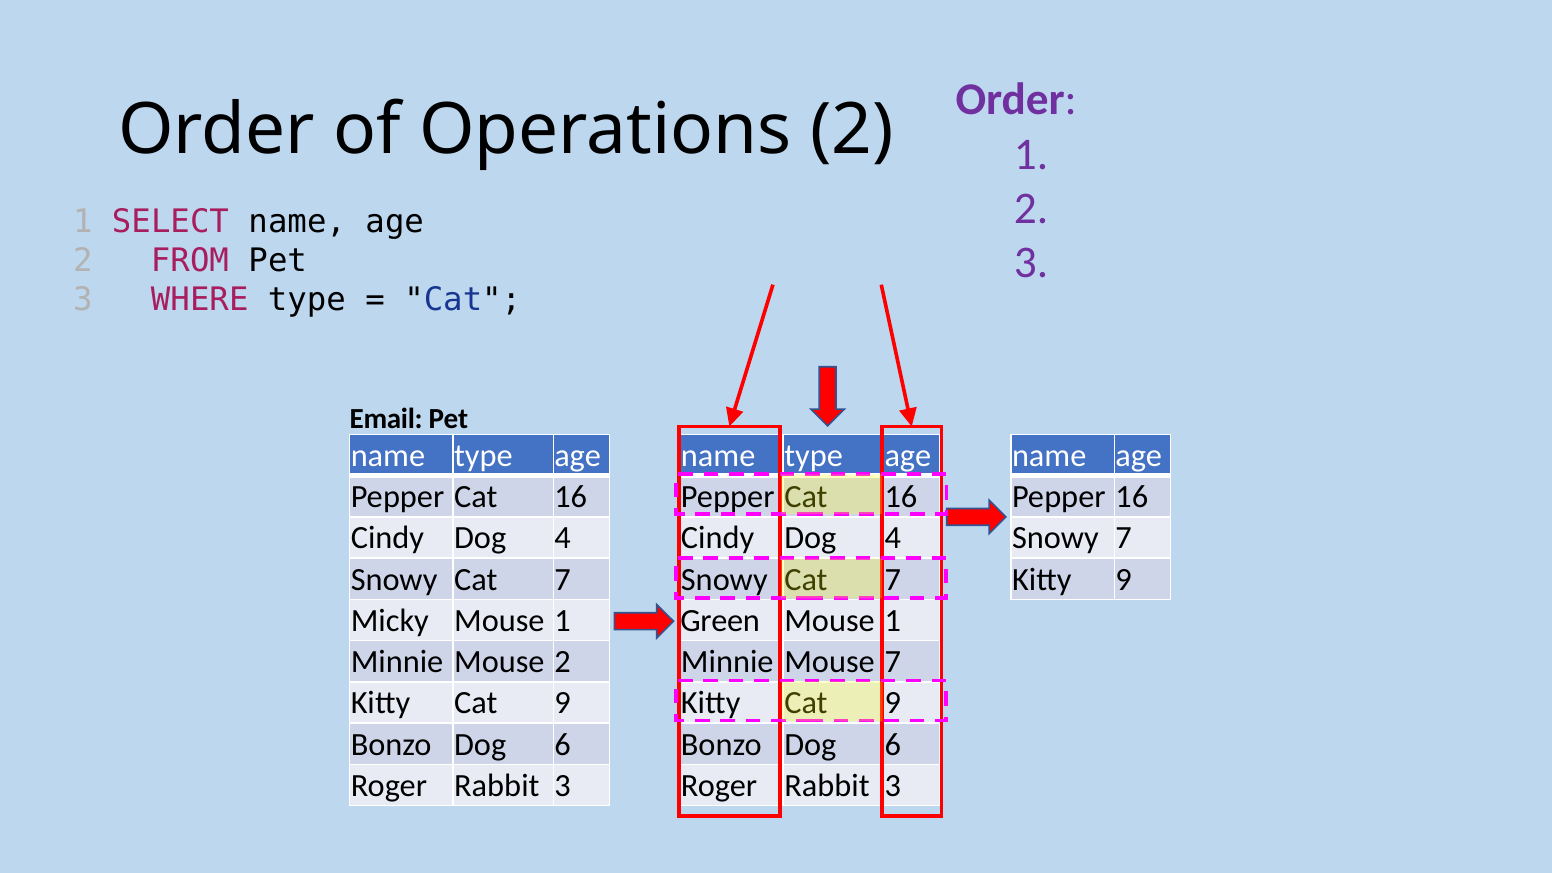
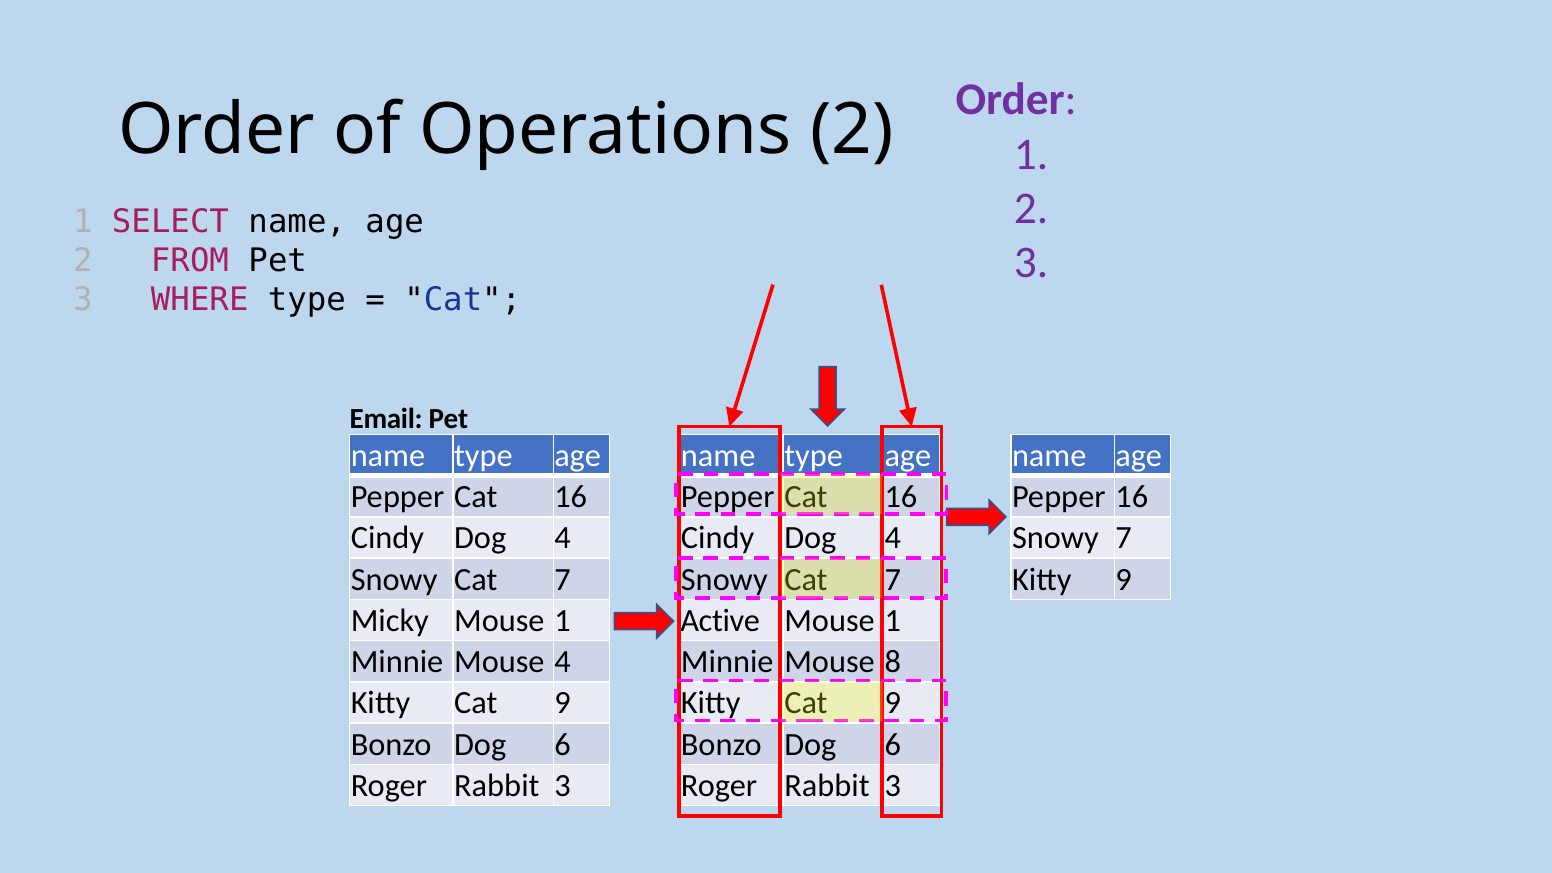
Green: Green -> Active (720, 621)
Mouse 2: 2 -> 4 (563, 662)
Mouse 7: 7 -> 8 (893, 662)
